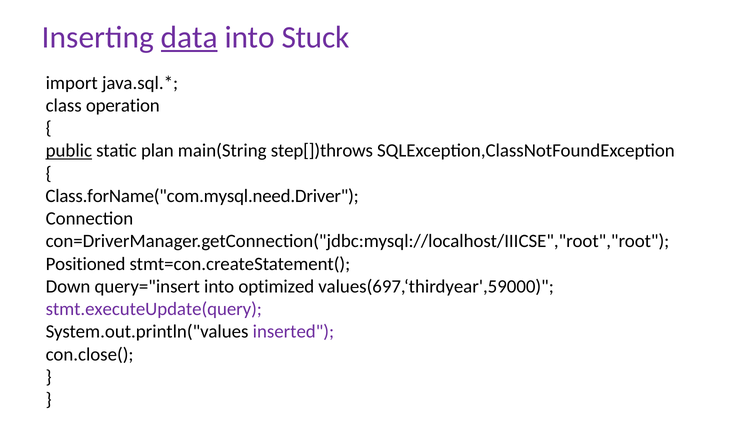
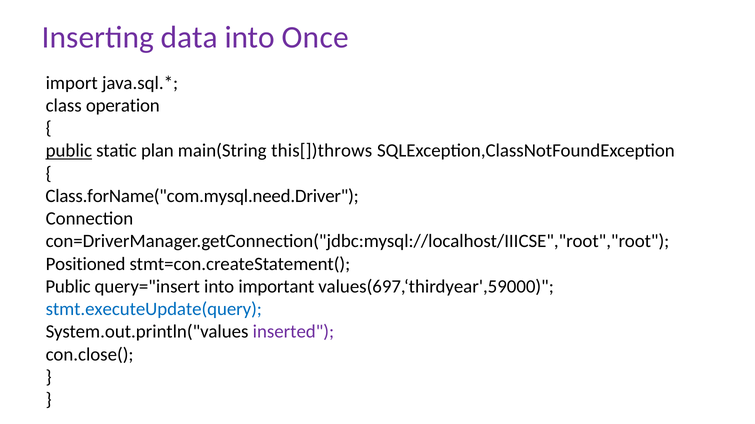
data underline: present -> none (189, 38)
Stuck: Stuck -> Once (315, 38)
step[])throws: step[])throws -> this[])throws (322, 151)
Down: Down -> Public (68, 287)
optimized: optimized -> important (276, 287)
stmt.executeUpdate(query colour: purple -> blue (154, 310)
